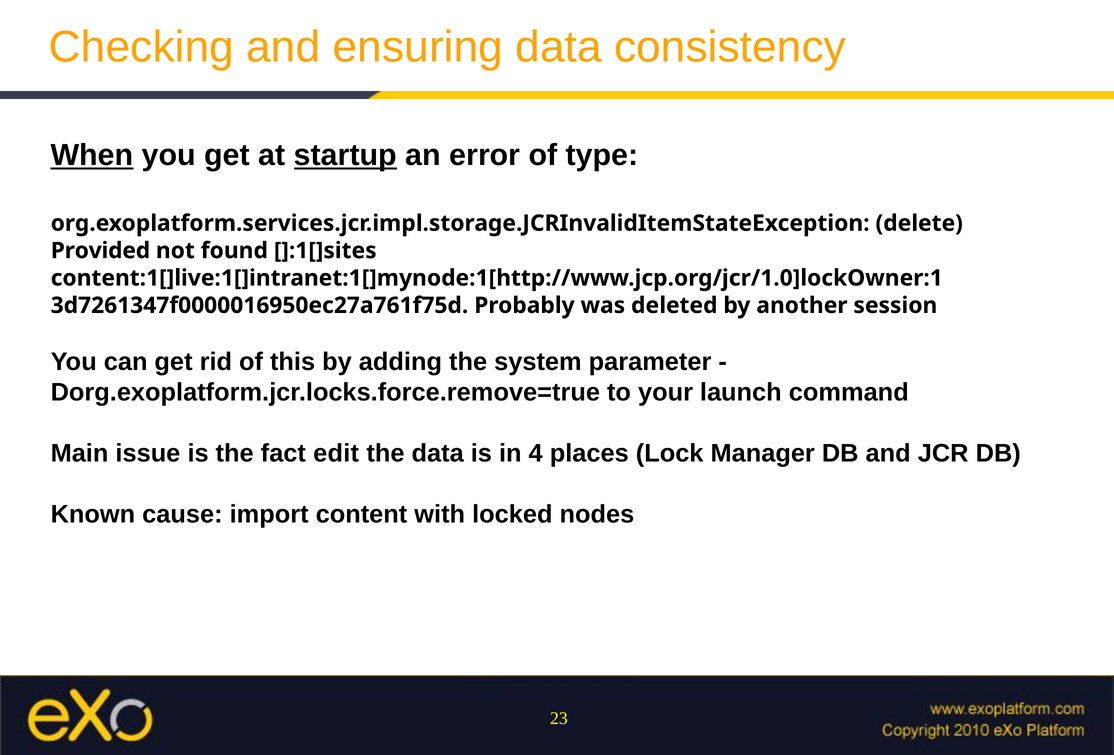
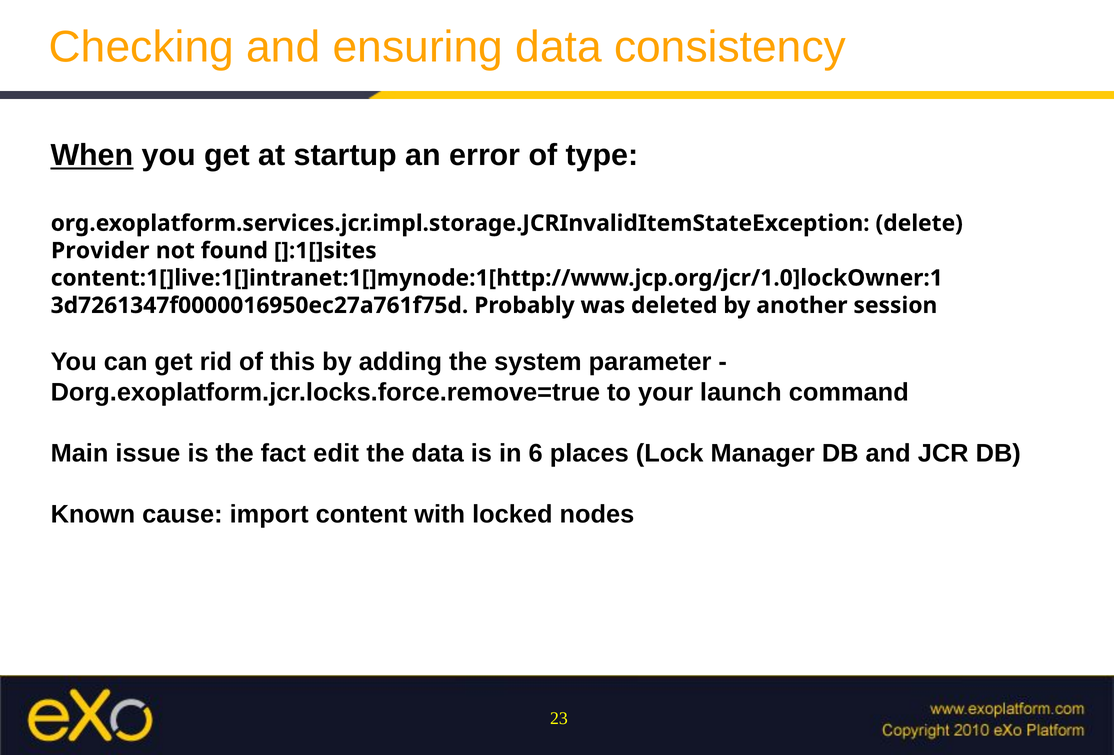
startup underline: present -> none (345, 155)
Provided: Provided -> Provider (100, 251)
4: 4 -> 6 (536, 453)
